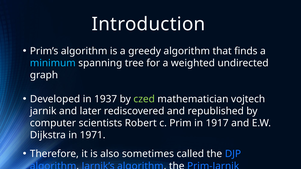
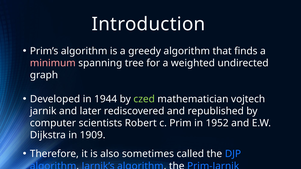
minimum colour: light blue -> pink (53, 63)
1937: 1937 -> 1944 (106, 99)
1917: 1917 -> 1952 (217, 123)
1971: 1971 -> 1909 (93, 135)
